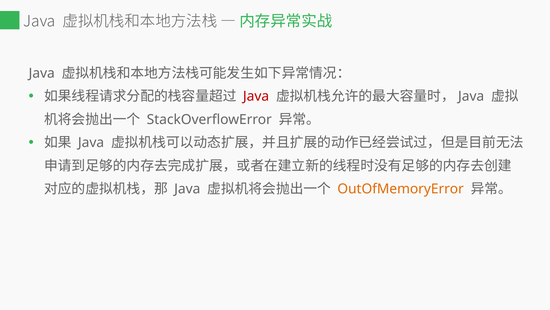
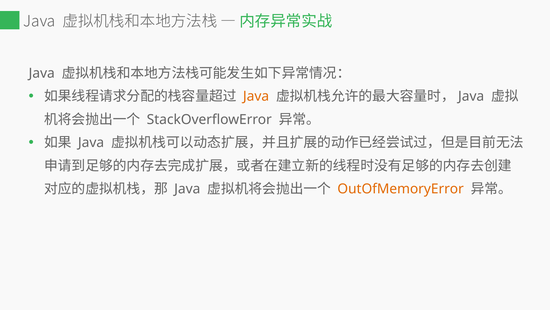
Java colour: red -> orange (256, 96)
